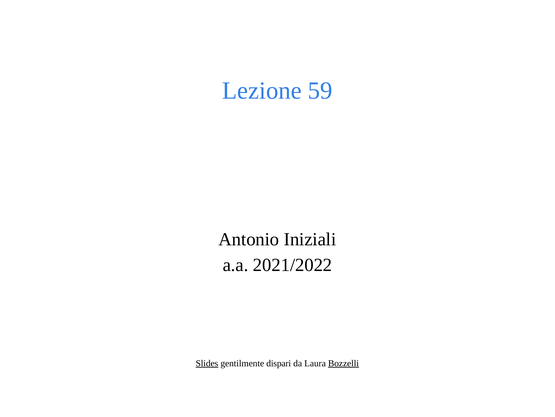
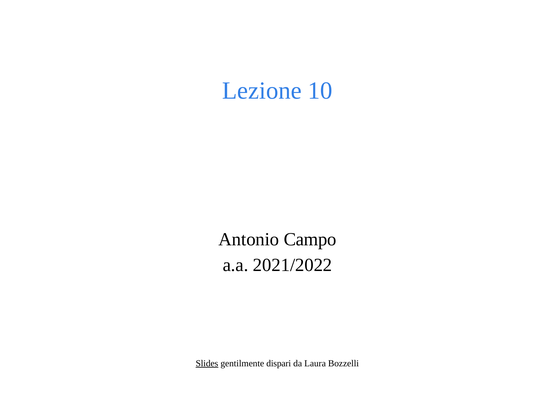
59: 59 -> 10 (320, 90)
Iniziali: Iniziali -> Campo (310, 239)
Bozzelli underline: present -> none (344, 363)
